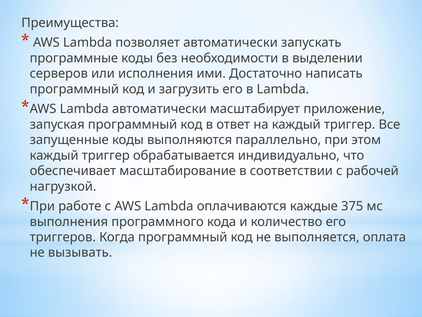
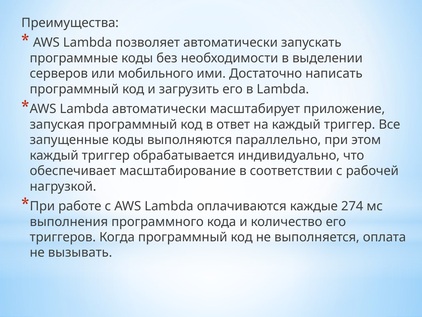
исполнения: исполнения -> мобильного (156, 74)
375: 375 -> 274 (352, 206)
